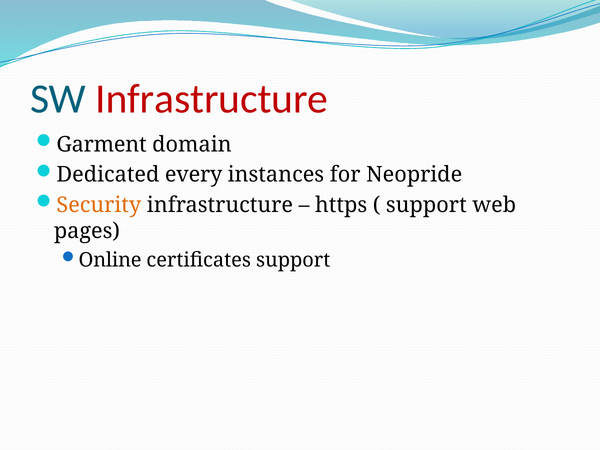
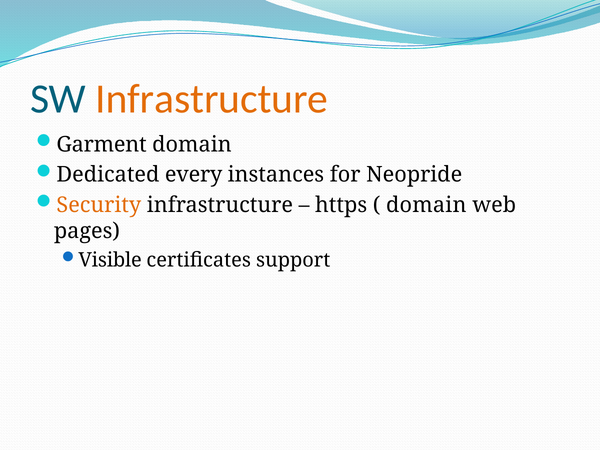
Infrastructure colour: red -> orange (212, 99)
support: support -> domain (426, 205)
Online: Online -> Visible (110, 260)
